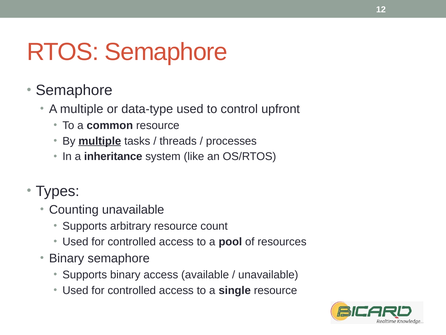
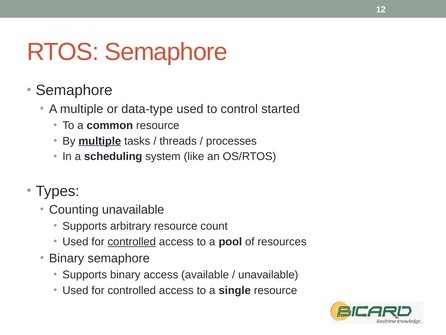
upfront: upfront -> started (281, 109)
inheritance: inheritance -> scheduling (113, 156)
controlled underline: none -> present (132, 241)
